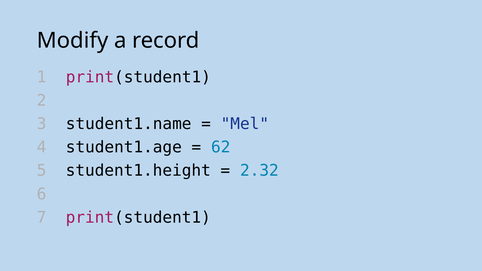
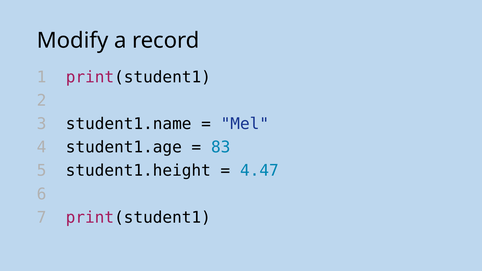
62: 62 -> 83 (221, 147)
2.32: 2.32 -> 4.47 (259, 171)
